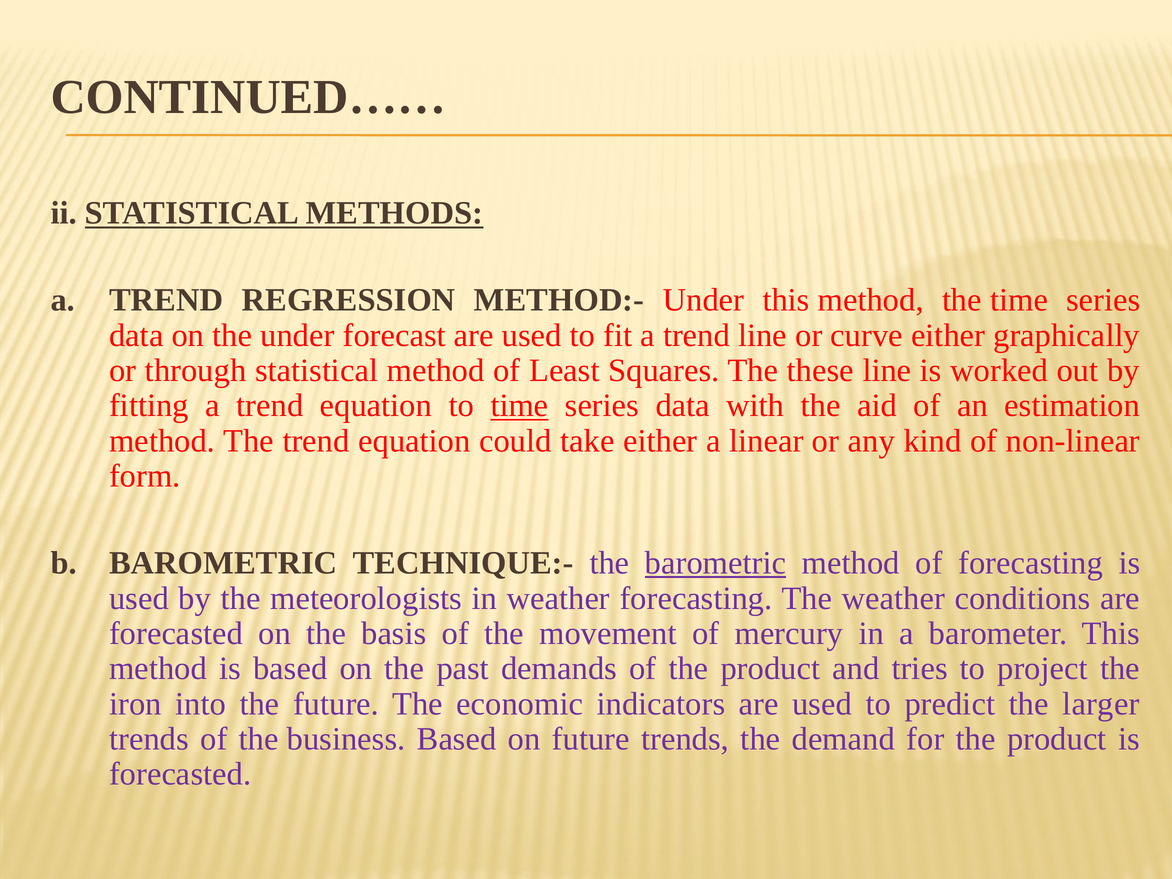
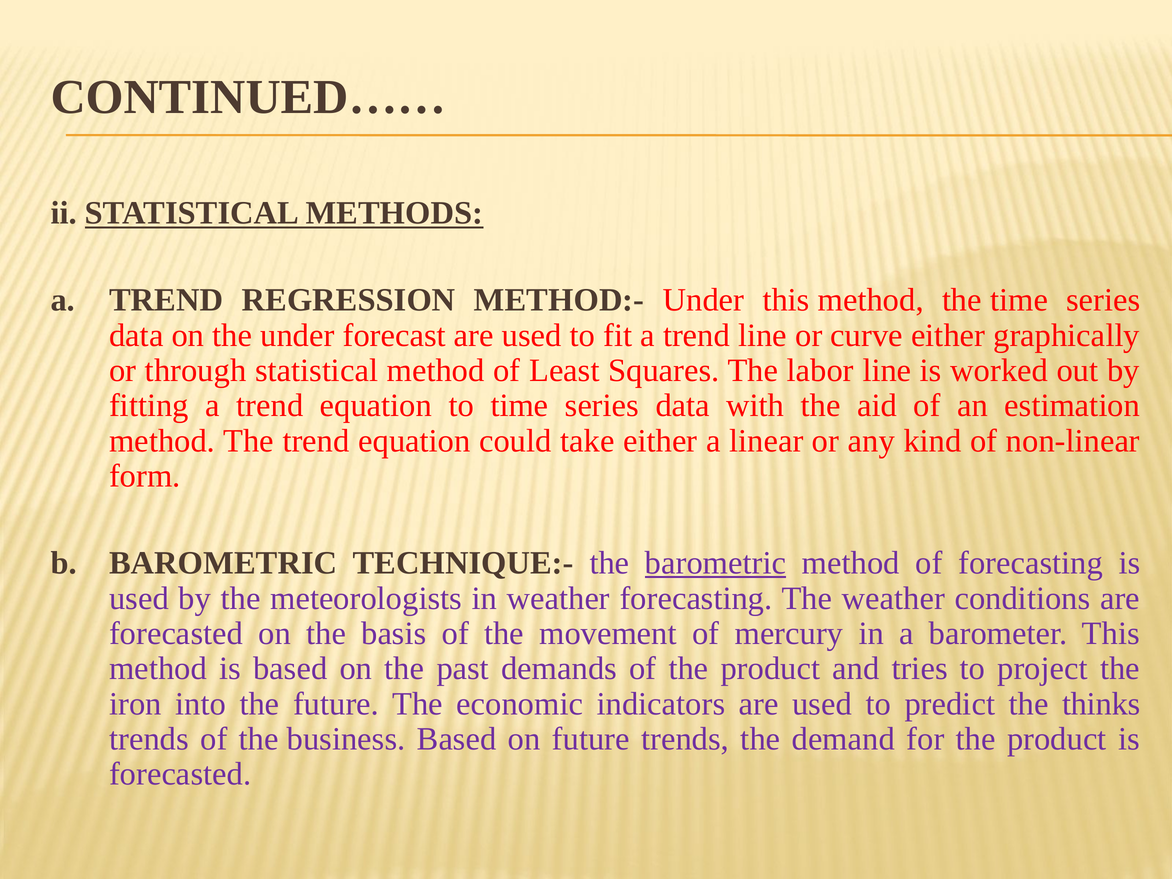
these: these -> labor (820, 371)
time underline: present -> none (519, 406)
larger: larger -> thinks (1101, 704)
